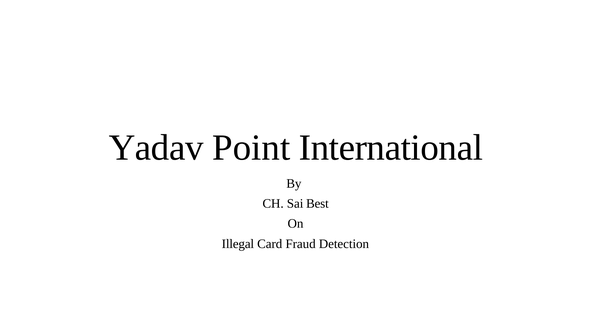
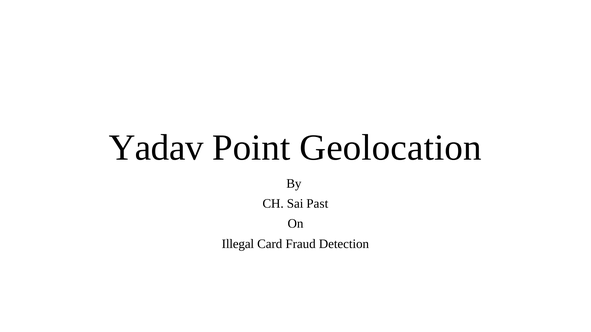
International: International -> Geolocation (391, 148)
Best: Best -> Past (317, 204)
